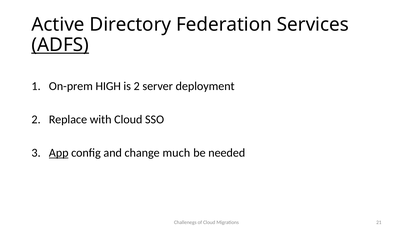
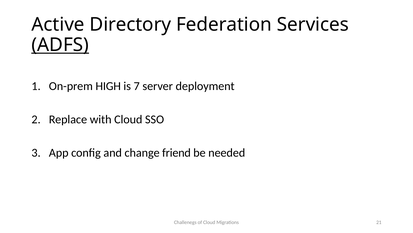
is 2: 2 -> 7 (137, 86)
App underline: present -> none (59, 152)
much: much -> friend (176, 152)
